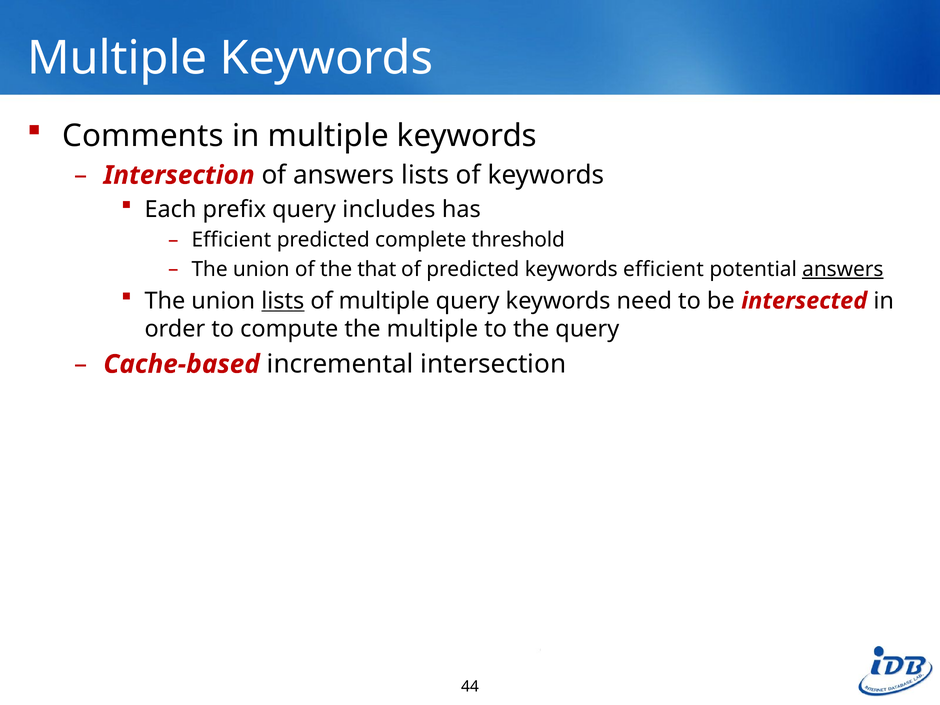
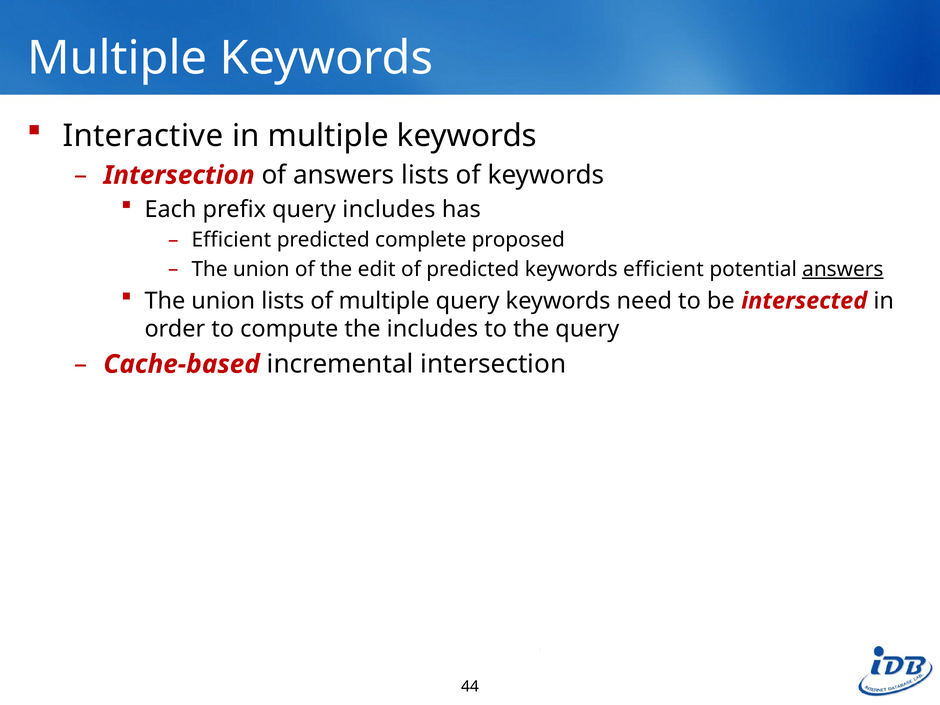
Comments: Comments -> Interactive (143, 136)
threshold: threshold -> proposed (518, 240)
that: that -> edit (377, 269)
lists underline: present -> none (283, 301)
the multiple: multiple -> includes (432, 329)
